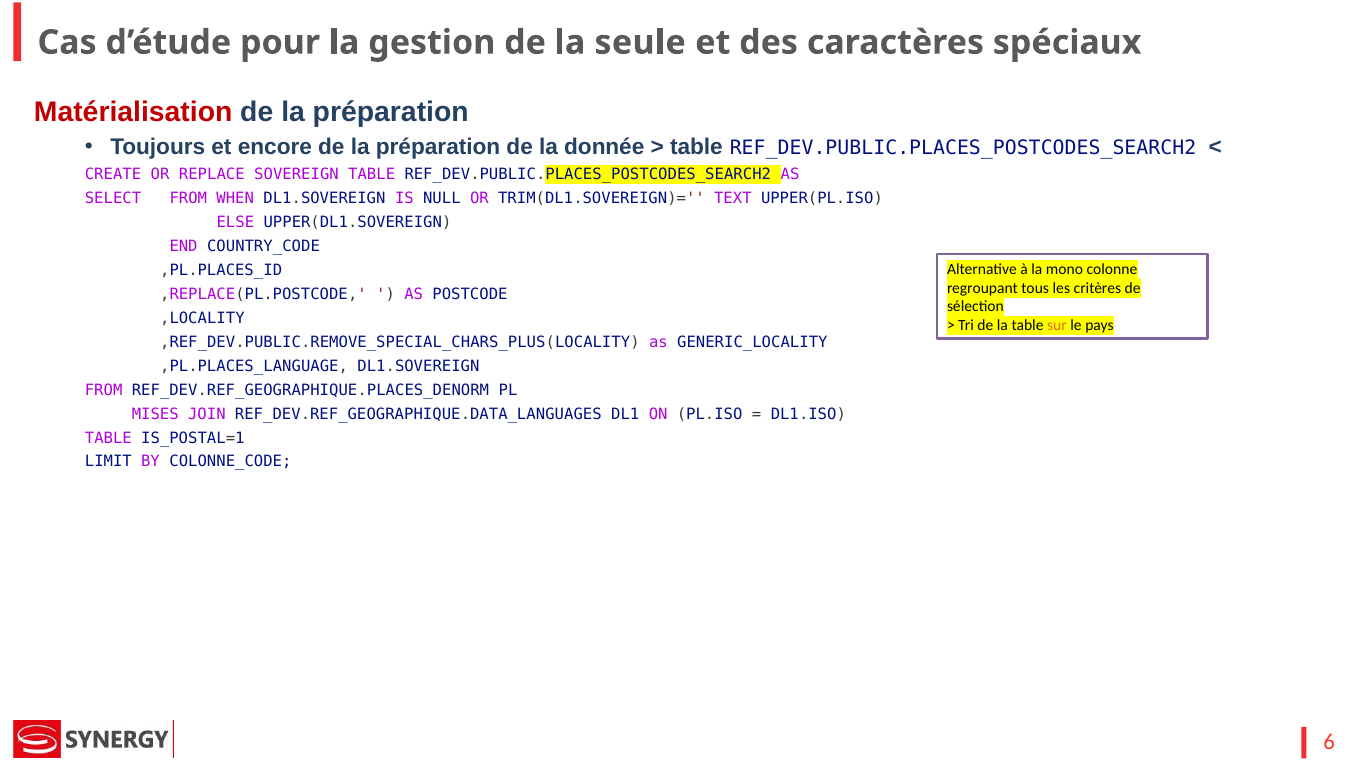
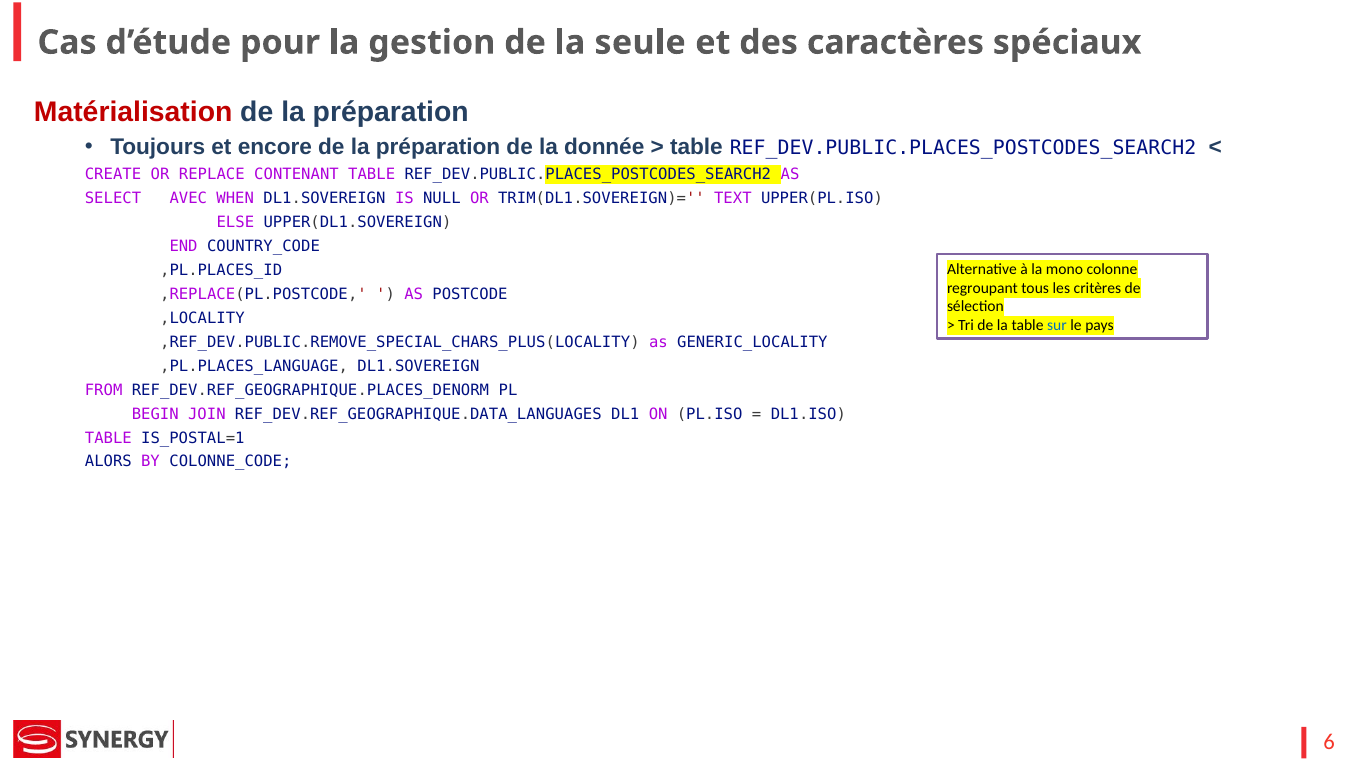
SOVEREIGN: SOVEREIGN -> CONTENANT (297, 175)
SELECT FROM: FROM -> AVEC (188, 199)
sur colour: orange -> blue (1057, 326)
MISES: MISES -> BEGIN (155, 414)
LIMIT: LIMIT -> ALORS (108, 462)
